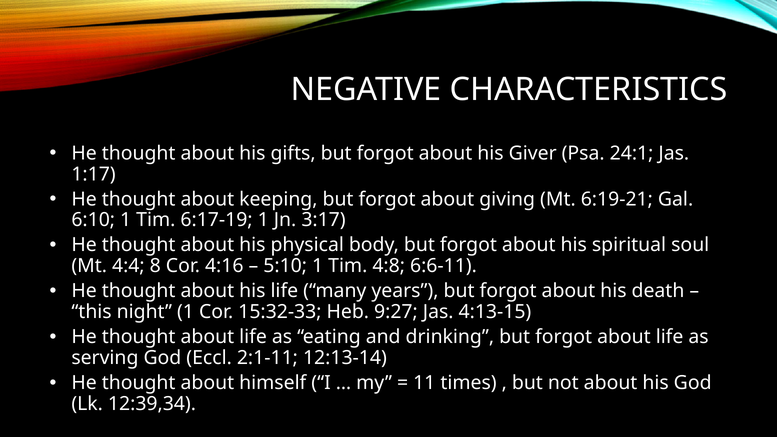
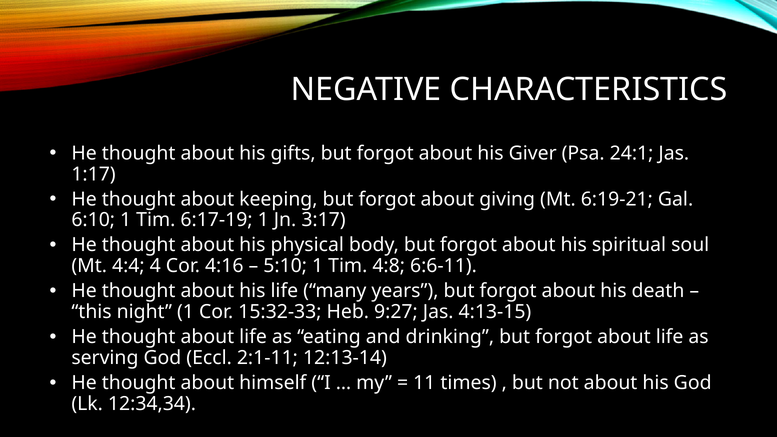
8: 8 -> 4 (155, 266)
12:39,34: 12:39,34 -> 12:34,34 (152, 404)
